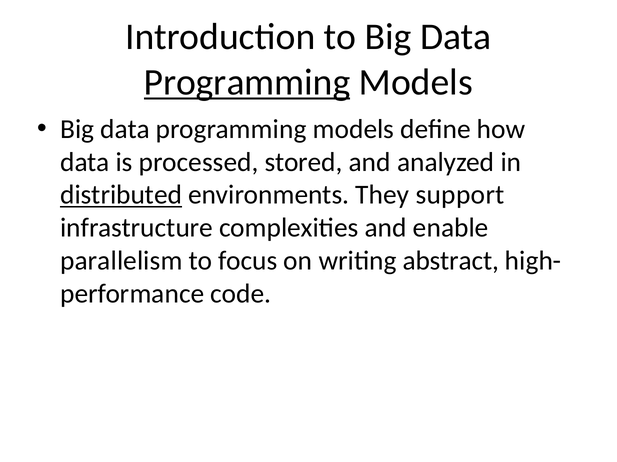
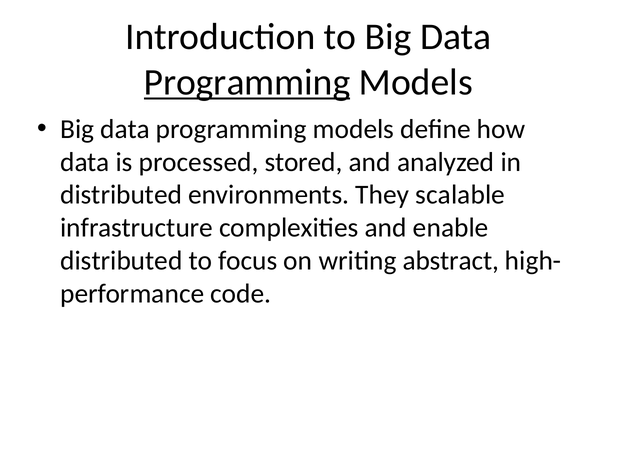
distributed underline: present -> none (121, 195)
support: support -> scalable (460, 195)
parallelism: parallelism -> distributed (121, 261)
